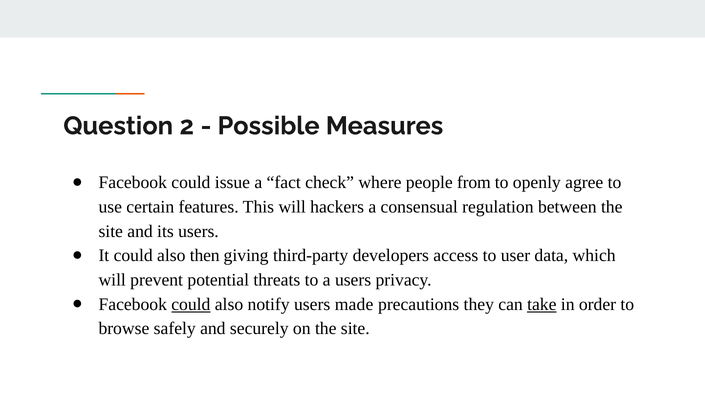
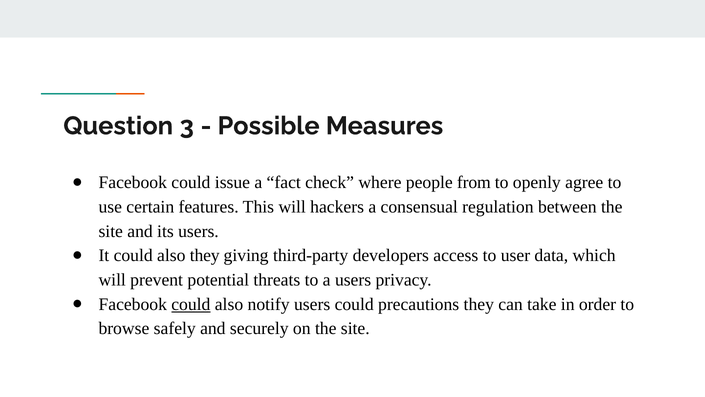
2: 2 -> 3 (187, 126)
also then: then -> they (205, 255)
users made: made -> could (354, 304)
take underline: present -> none (542, 304)
